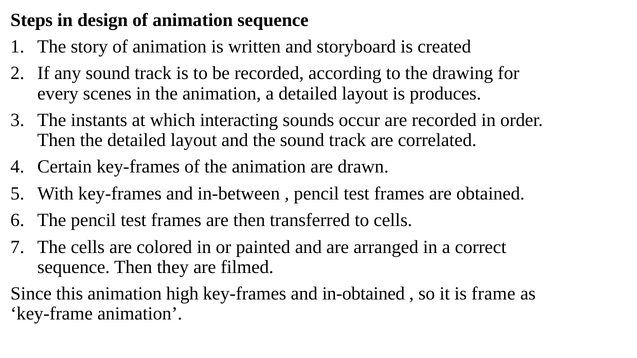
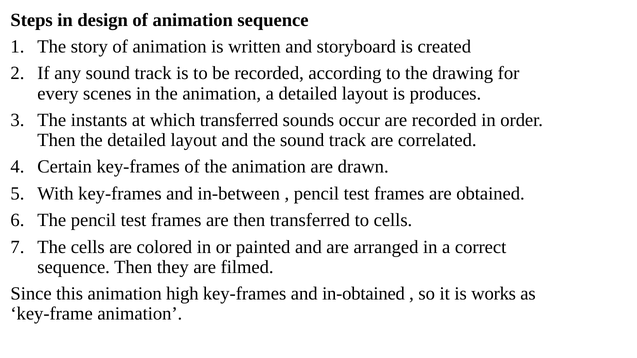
which interacting: interacting -> transferred (239, 120)
frame: frame -> works (494, 294)
